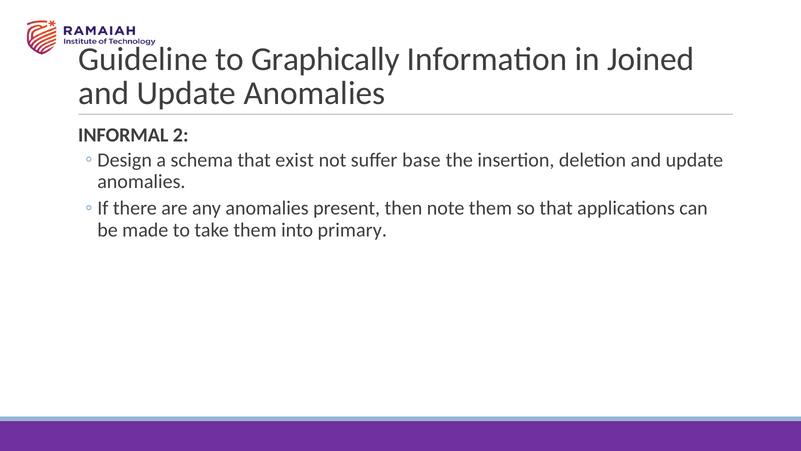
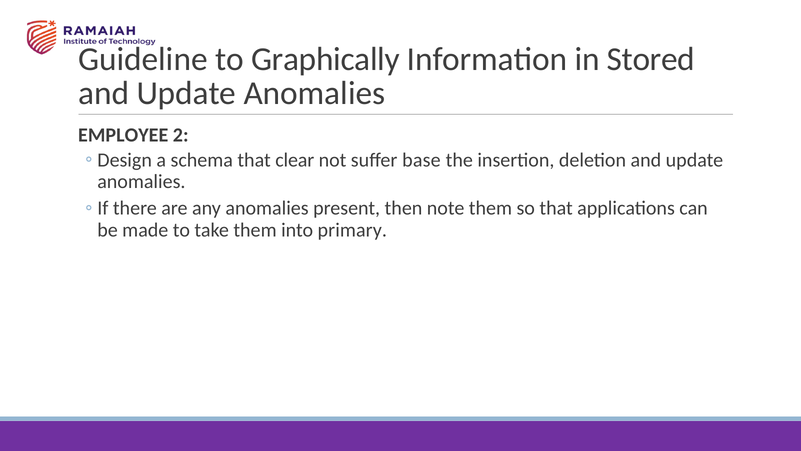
Joined: Joined -> Stored (651, 59)
INFORMAL: INFORMAL -> EMPLOYEE (123, 135)
exist: exist -> clear (295, 160)
